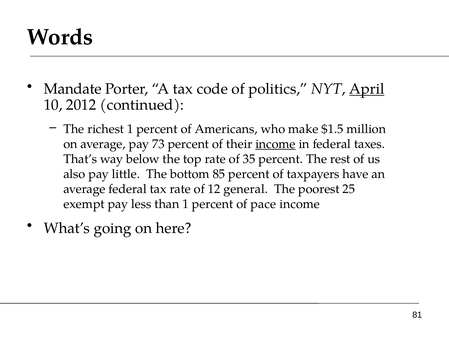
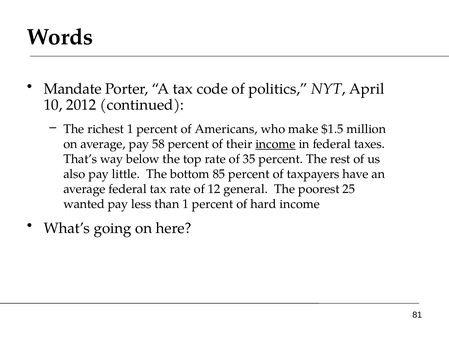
April underline: present -> none (367, 89)
73: 73 -> 58 (158, 144)
exempt: exempt -> wanted (84, 204)
pace: pace -> hard (264, 204)
